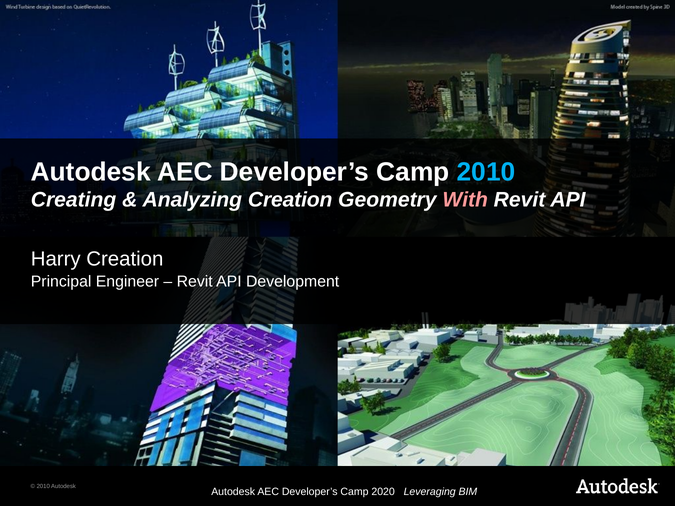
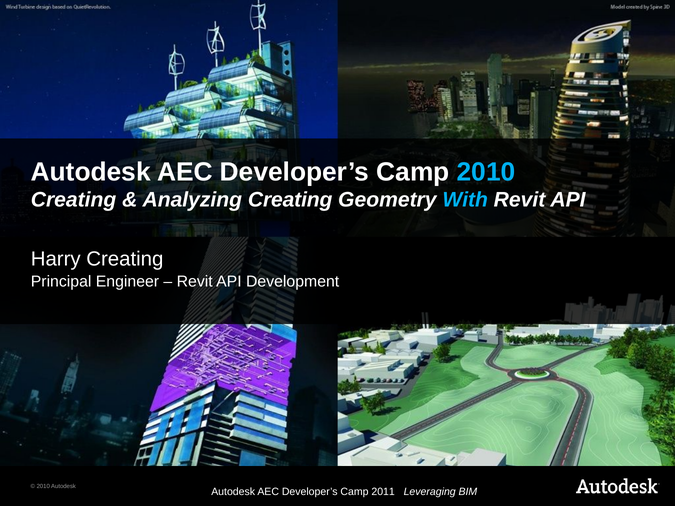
Analyzing Creation: Creation -> Creating (290, 200)
With colour: pink -> light blue (465, 200)
Harry Creation: Creation -> Creating (125, 259)
2020: 2020 -> 2011 (383, 492)
